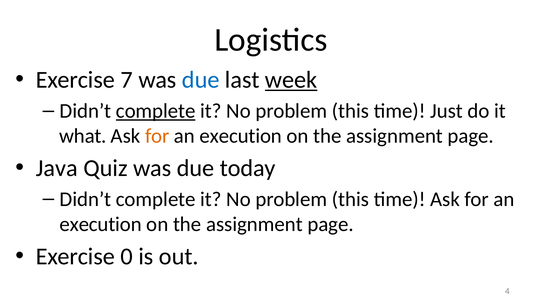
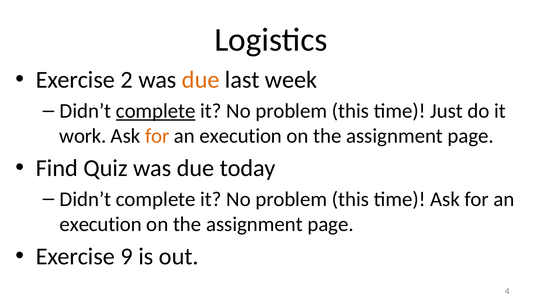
7: 7 -> 2 (127, 80)
due colour: blue -> orange (201, 80)
week underline: present -> none (291, 80)
what: what -> work (83, 136)
Java: Java -> Find (57, 168)
0: 0 -> 9 (127, 256)
